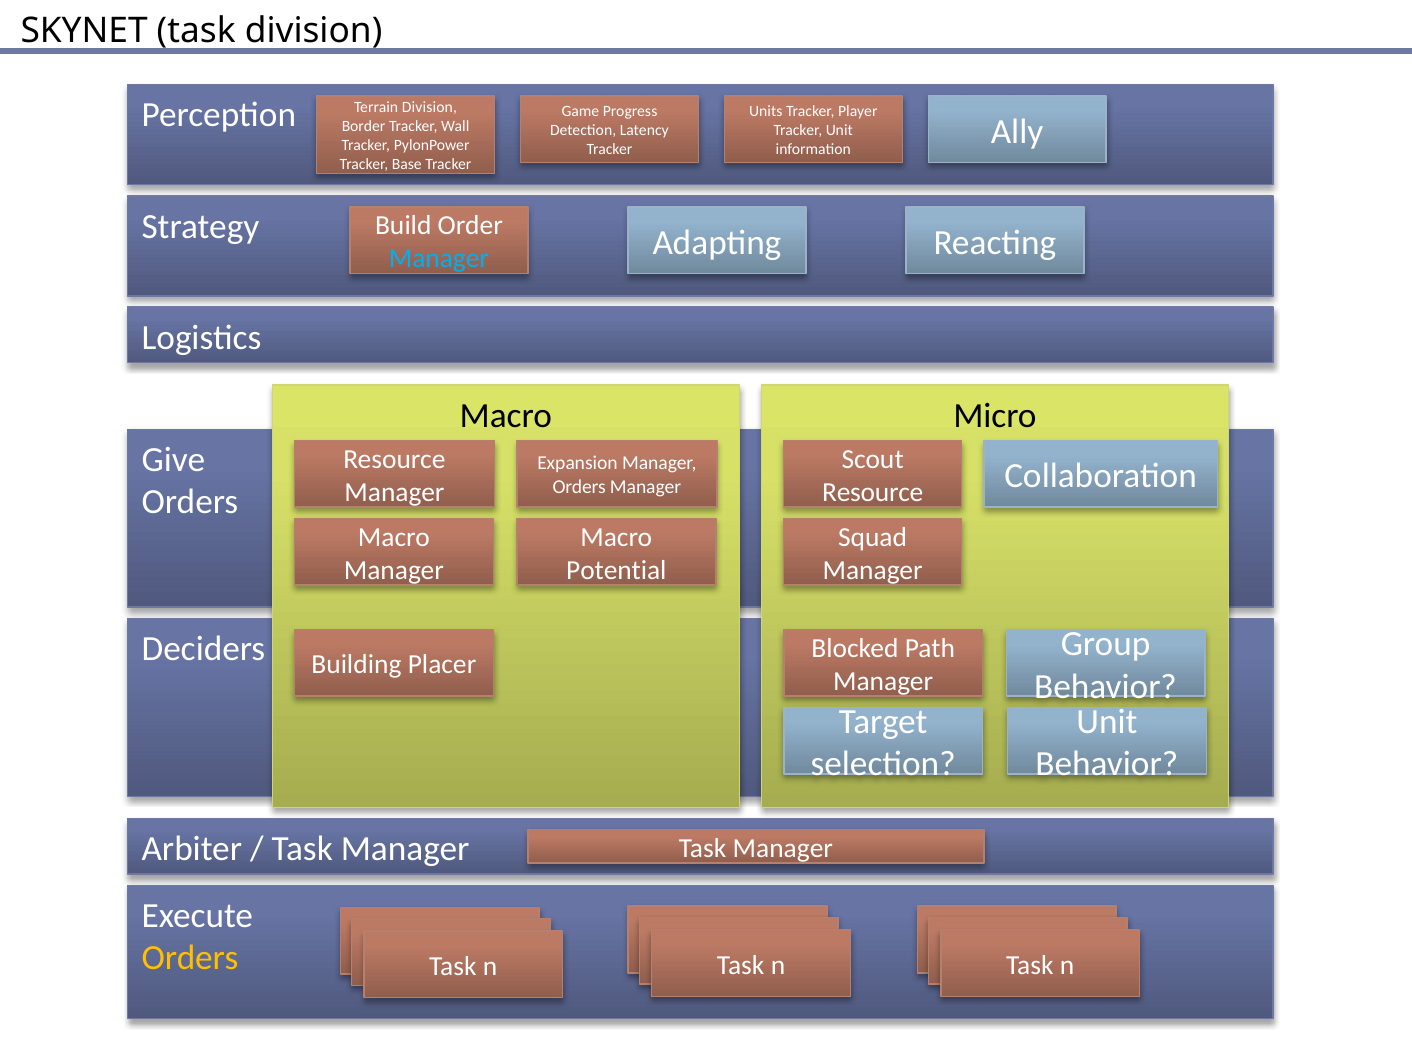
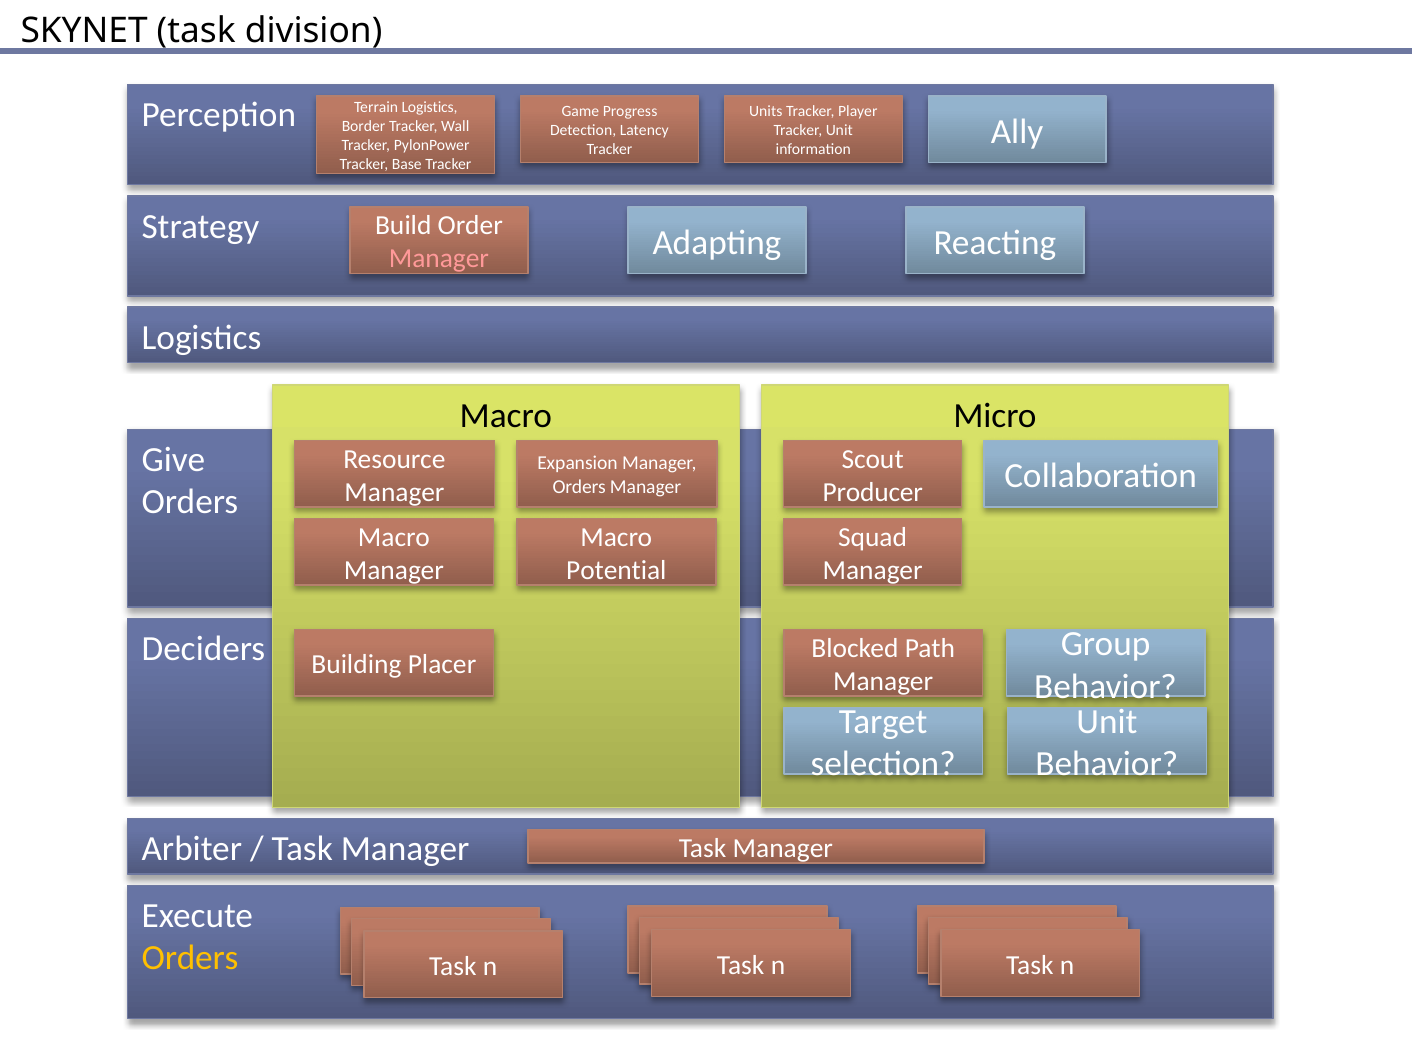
Terrain Division: Division -> Logistics (430, 108)
Manager colour: light blue -> pink (439, 259)
Resource: Resource -> Producer (873, 492)
